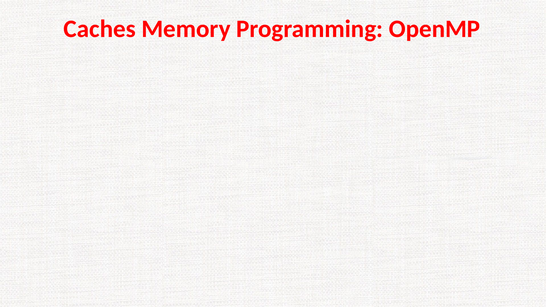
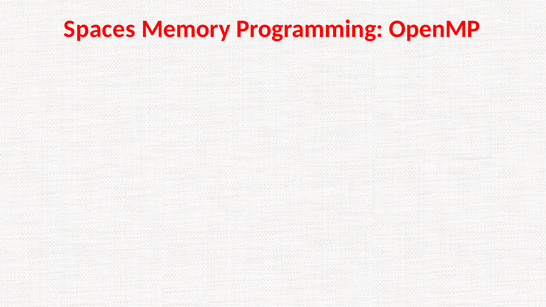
Caches: Caches -> Spaces (100, 29)
